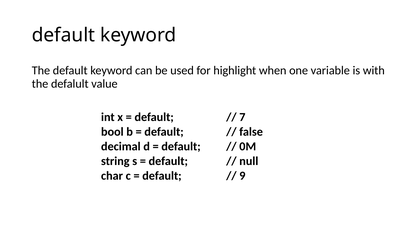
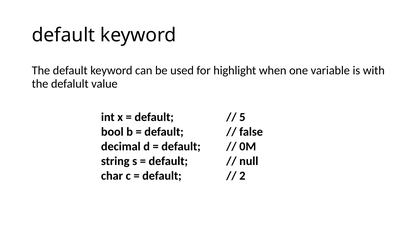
7: 7 -> 5 (242, 117)
9: 9 -> 2 (242, 175)
